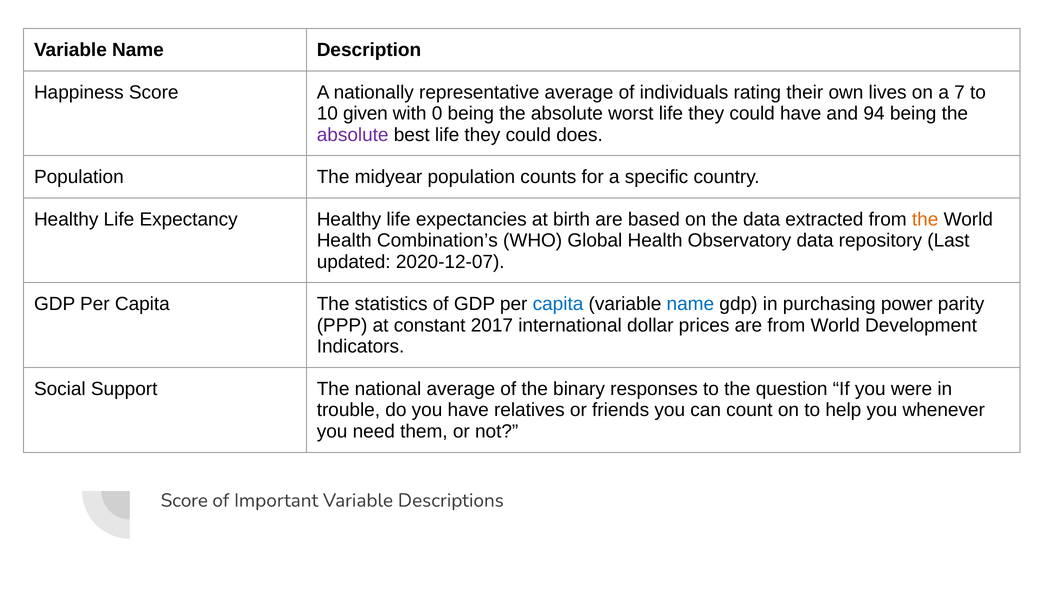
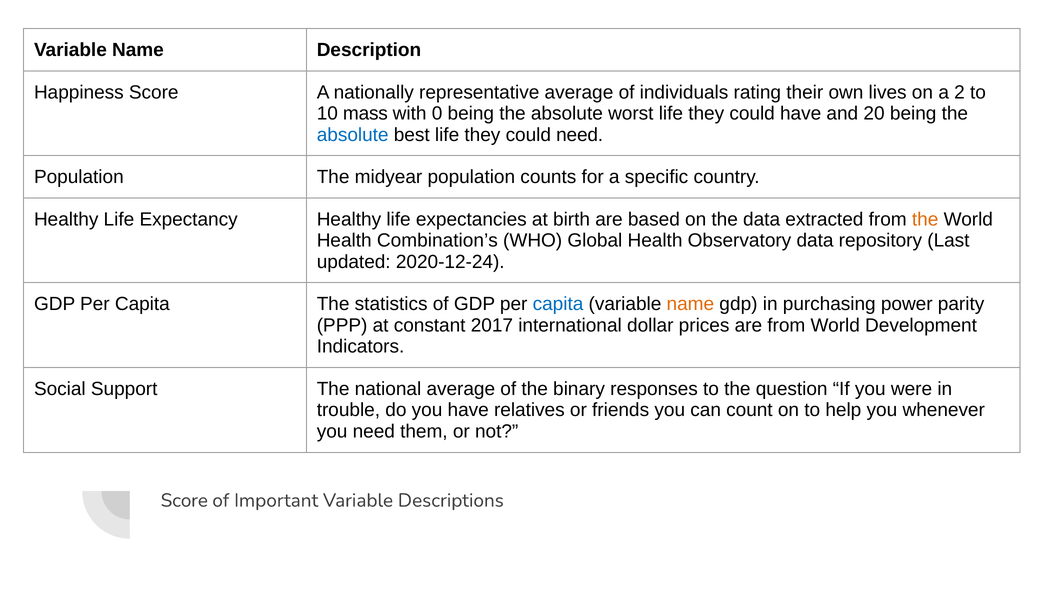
7: 7 -> 2 (960, 92)
given: given -> mass (365, 114)
94: 94 -> 20 (874, 114)
absolute colour: purple -> blue (353, 135)
could does: does -> need (580, 135)
2020-12-07: 2020-12-07 -> 2020-12-24 (450, 262)
name colour: blue -> orange (690, 304)
